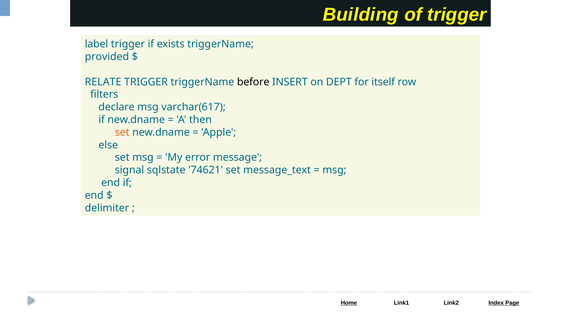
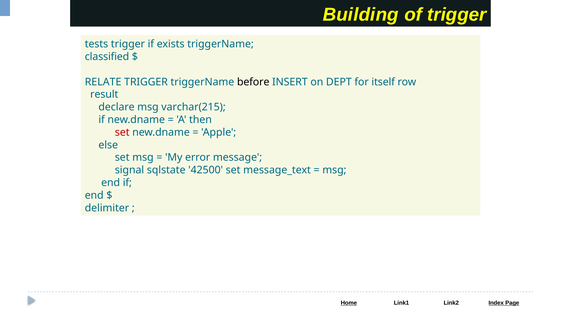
label: label -> tests (96, 44)
provided: provided -> classified (107, 57)
filters: filters -> result (104, 95)
varchar(617: varchar(617 -> varchar(215 (194, 107)
set colour: orange -> red (122, 133)
74621: 74621 -> 42500 (206, 170)
